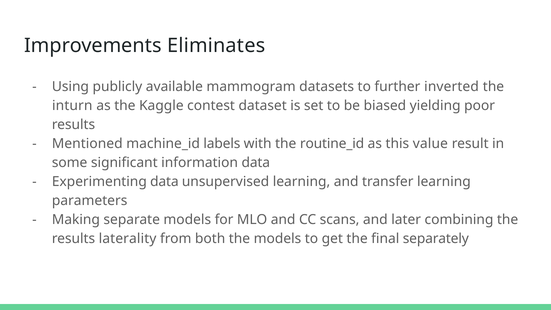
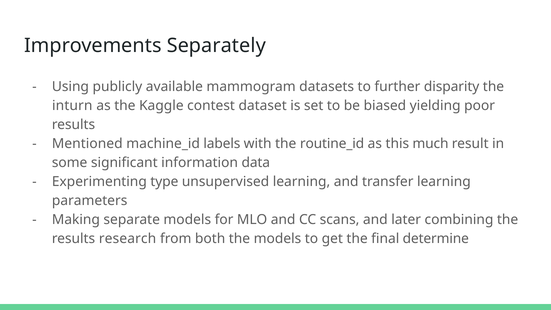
Eliminates: Eliminates -> Separately (216, 46)
inverted: inverted -> disparity (452, 87)
value: value -> much (431, 144)
Experimenting data: data -> type (164, 182)
laterality: laterality -> research (128, 239)
separately: separately -> determine (436, 239)
